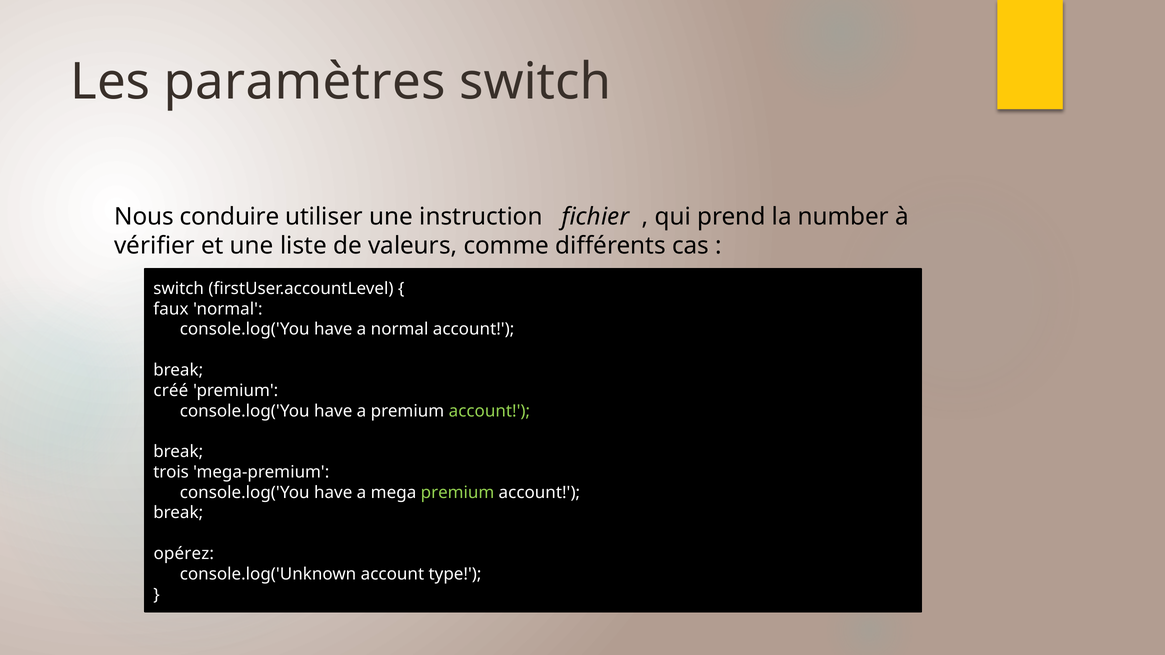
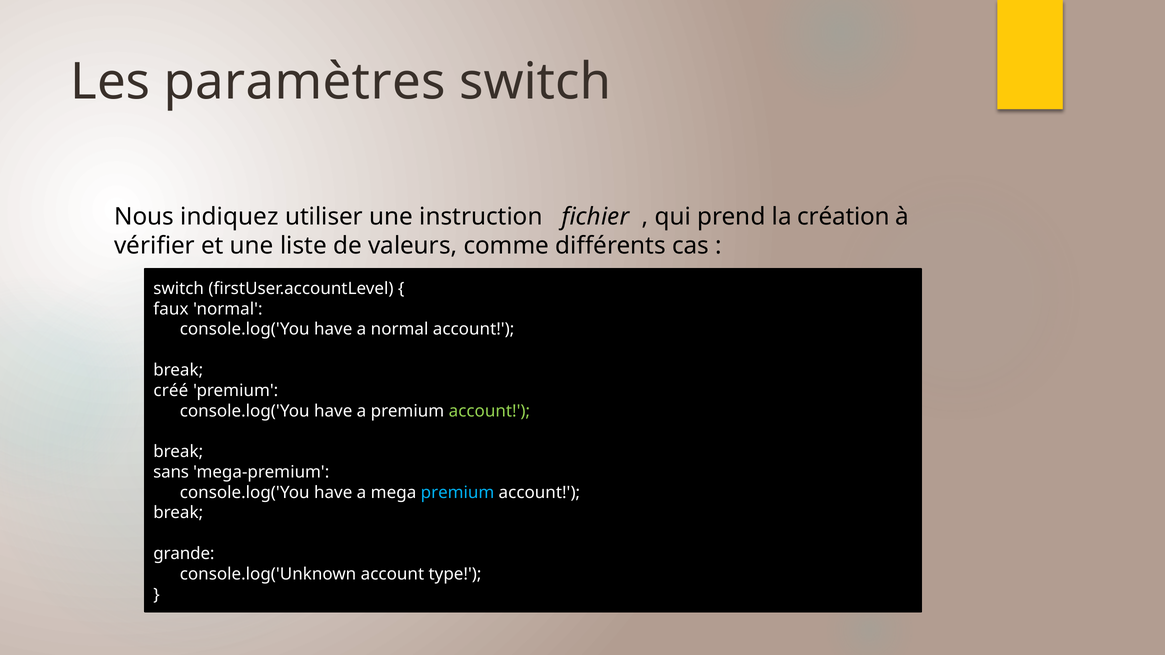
conduire: conduire -> indiquez (229, 217)
number: number -> création (844, 217)
trois: trois -> sans (171, 472)
premium colour: light green -> light blue (458, 493)
opérez: opérez -> grande (184, 554)
